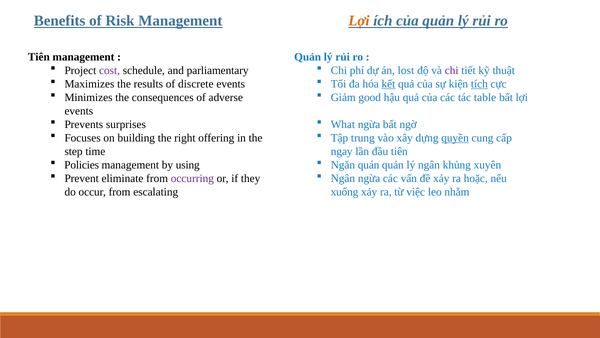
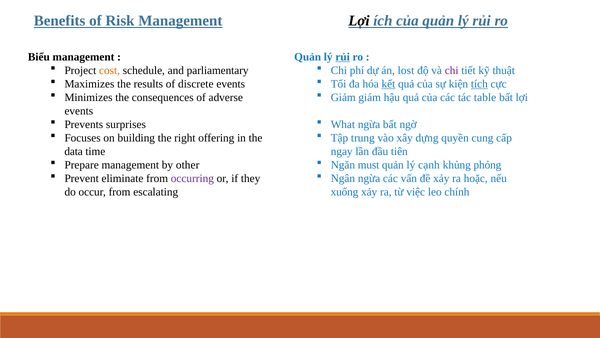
Lợi colour: orange -> black (359, 21)
Tiên: Tiên -> Biểu (39, 57)
rủi underline: none -> present (343, 57)
cost colour: purple -> orange (110, 70)
good: good -> giám (370, 97)
quyền underline: present -> none (455, 138)
step: step -> data (74, 151)
Policies: Policies -> Prepare (82, 165)
using: using -> other (188, 165)
quán: quán -> must (369, 165)
lý ngân: ngân -> cạnh (429, 165)
xuyên: xuyên -> phỏng (487, 165)
nhằm: nhằm -> chính (457, 192)
